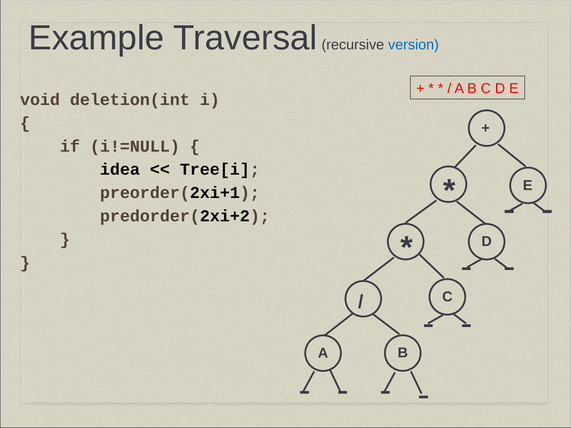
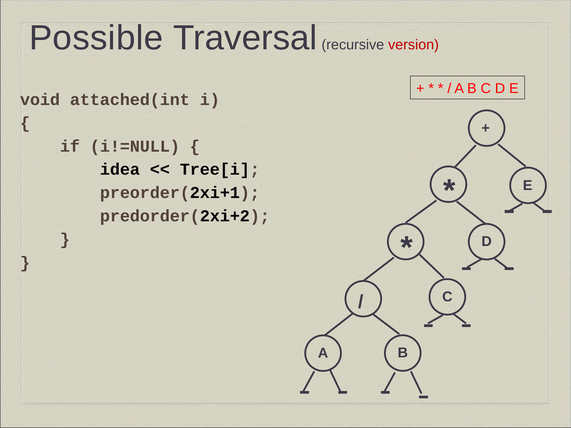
Example: Example -> Possible (96, 38)
version colour: blue -> red (414, 45)
deletion(int: deletion(int -> attached(int (130, 100)
